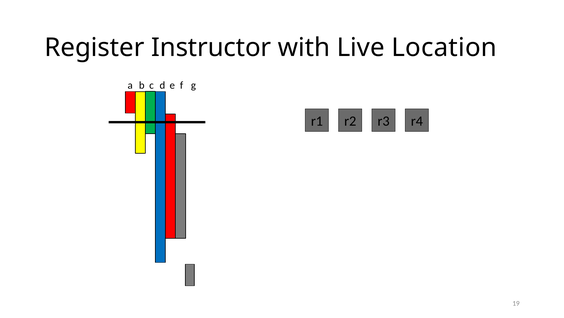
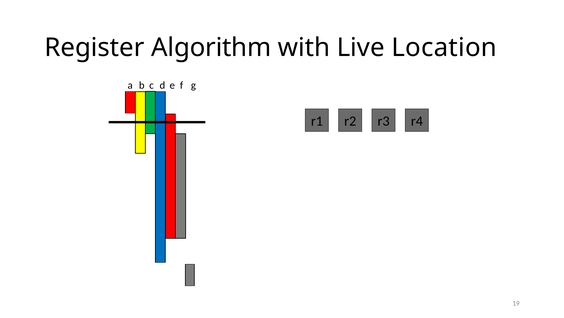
Instructor: Instructor -> Algorithm (211, 47)
